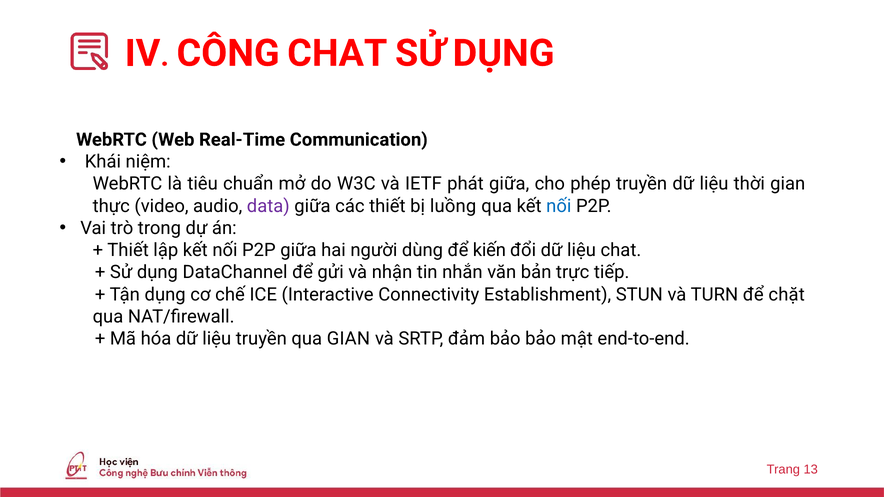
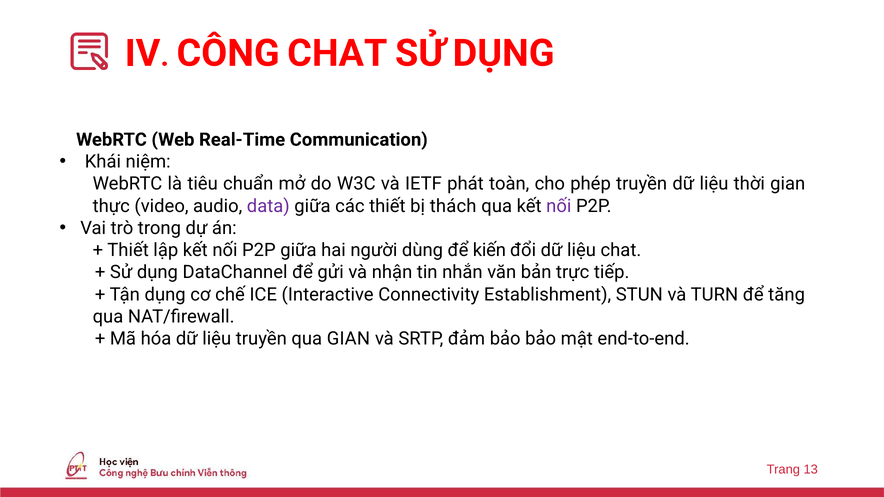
phát giữa: giữa -> toàn (509, 184)
luồng: luồng -> thách (453, 206)
nối colour: blue -> purple (559, 206)
chặt: chặt -> tăng (787, 295)
